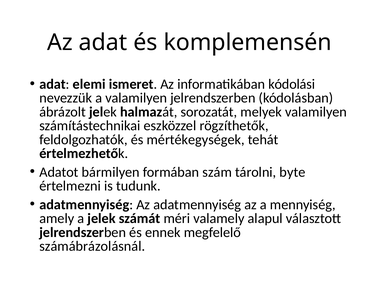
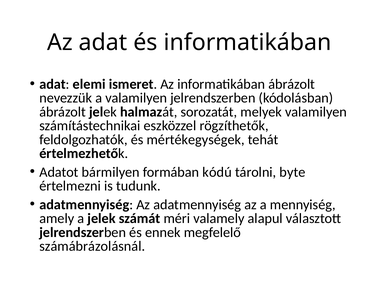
és komplemensén: komplemensén -> informatikában (248, 42)
informatikában kódolási: kódolási -> ábrázolt (292, 84)
szám: szám -> kódú (217, 172)
